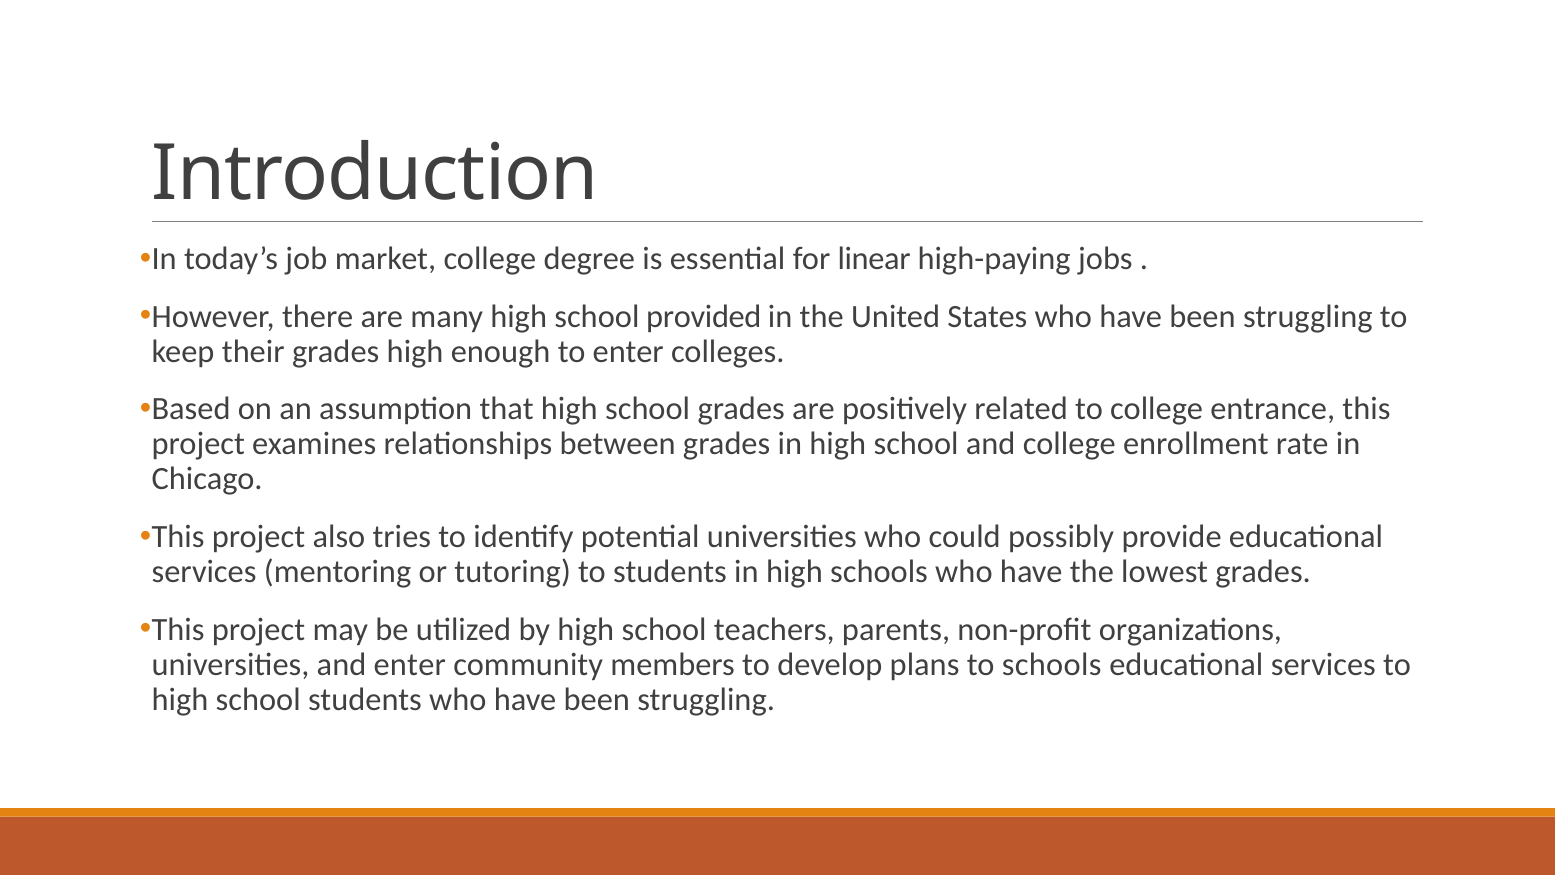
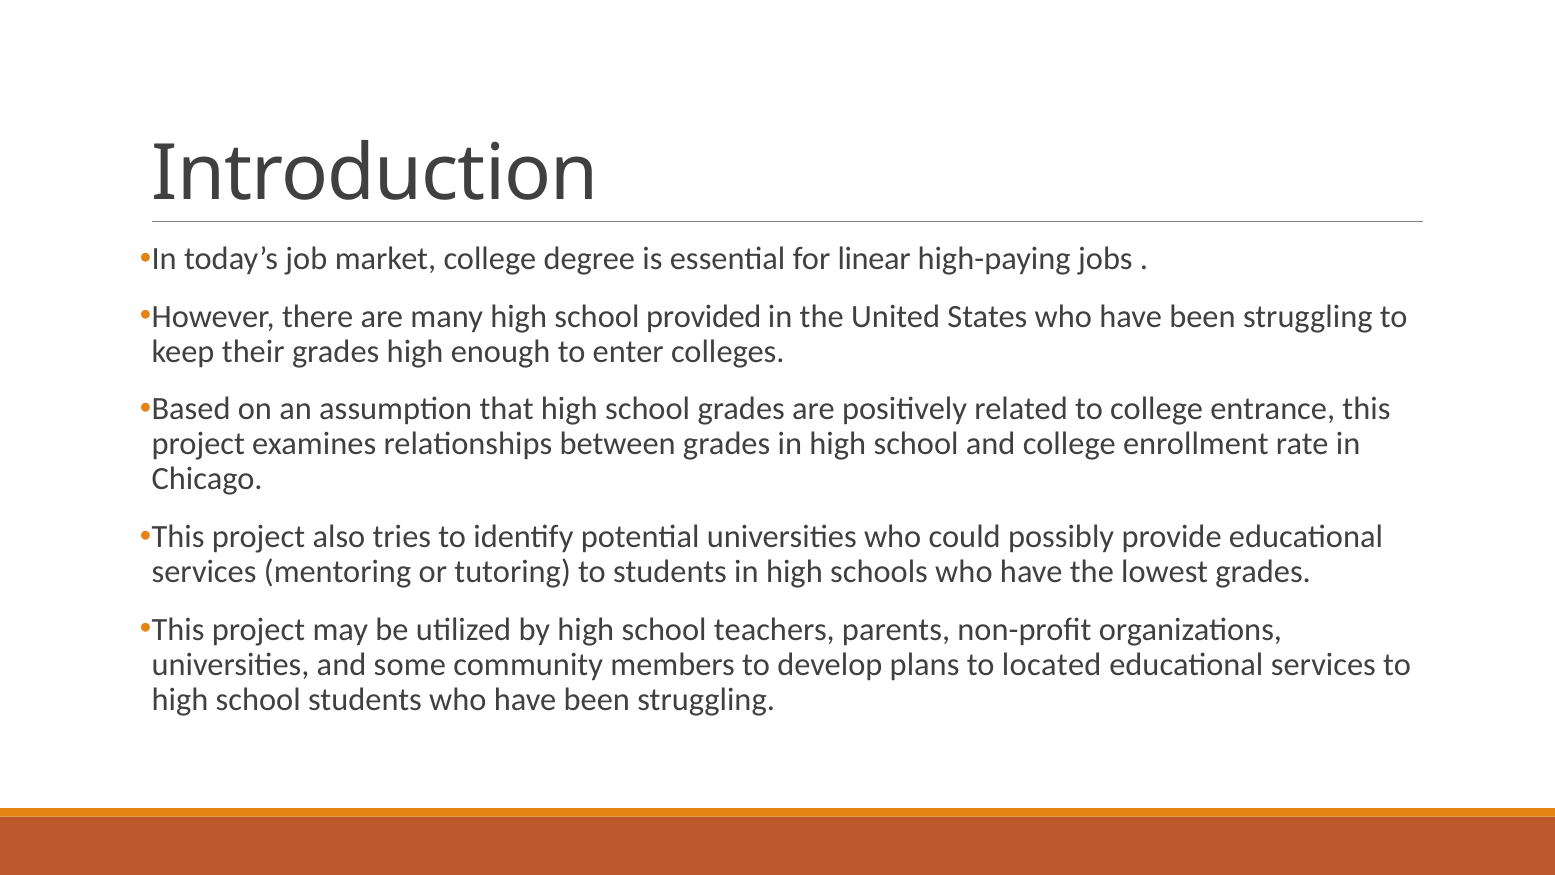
and enter: enter -> some (410, 664)
to schools: schools -> located (1052, 664)
